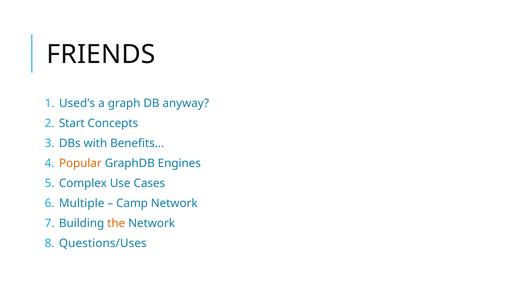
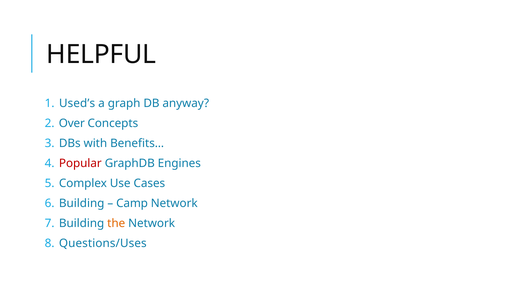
FRIENDS: FRIENDS -> HELPFUL (101, 55)
Start: Start -> Over (72, 124)
Popular colour: orange -> red (80, 164)
Multiple: Multiple -> Building (82, 204)
